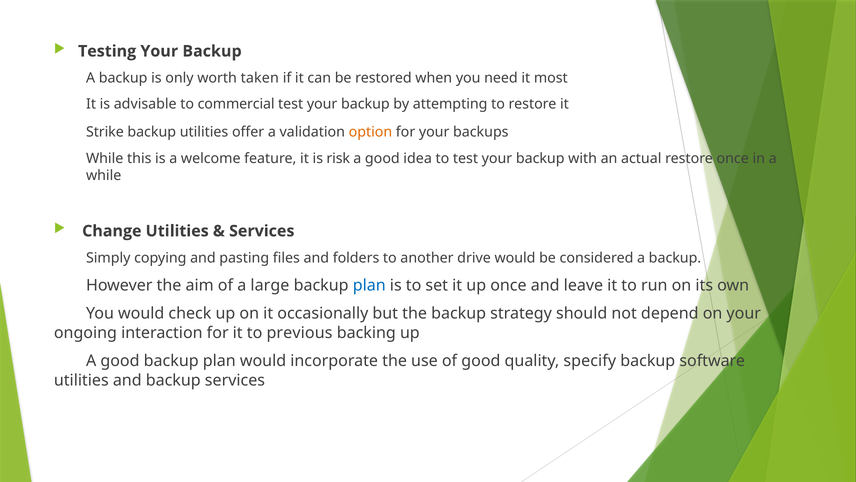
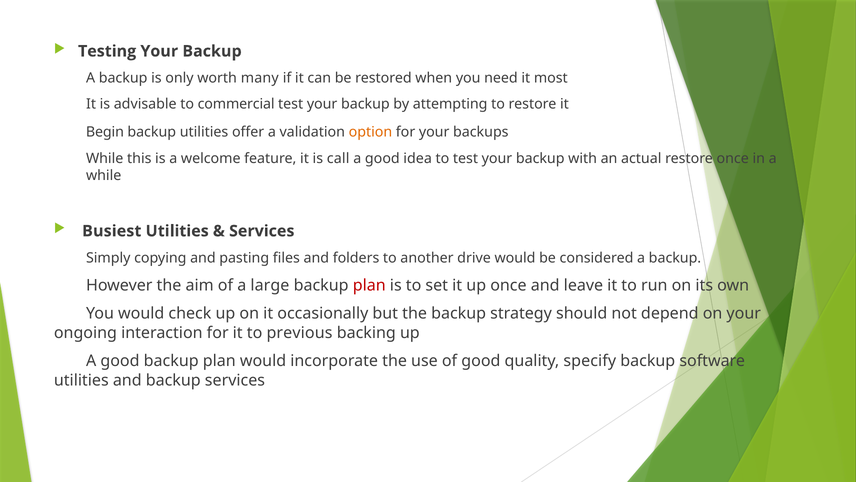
taken: taken -> many (260, 78)
Strike: Strike -> Begin (105, 132)
risk: risk -> call (338, 158)
Change: Change -> Busiest (112, 231)
plan colour: blue -> red (369, 285)
